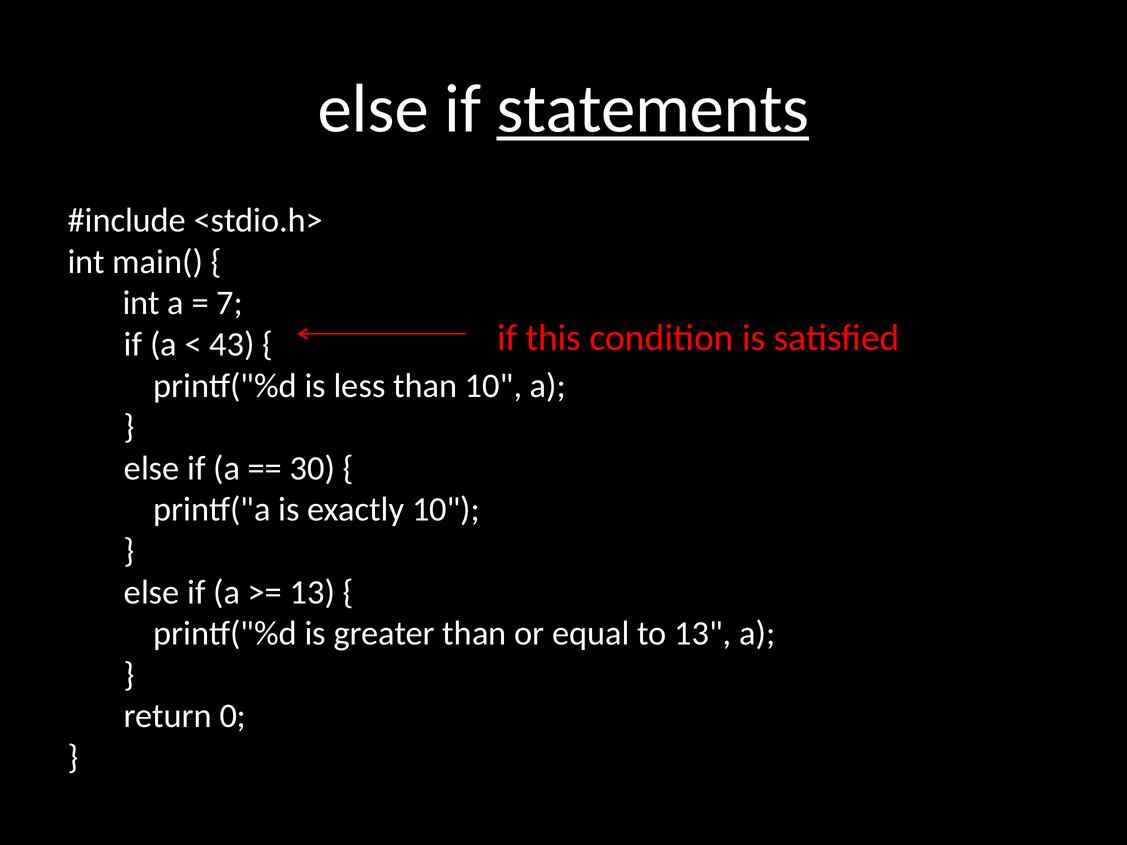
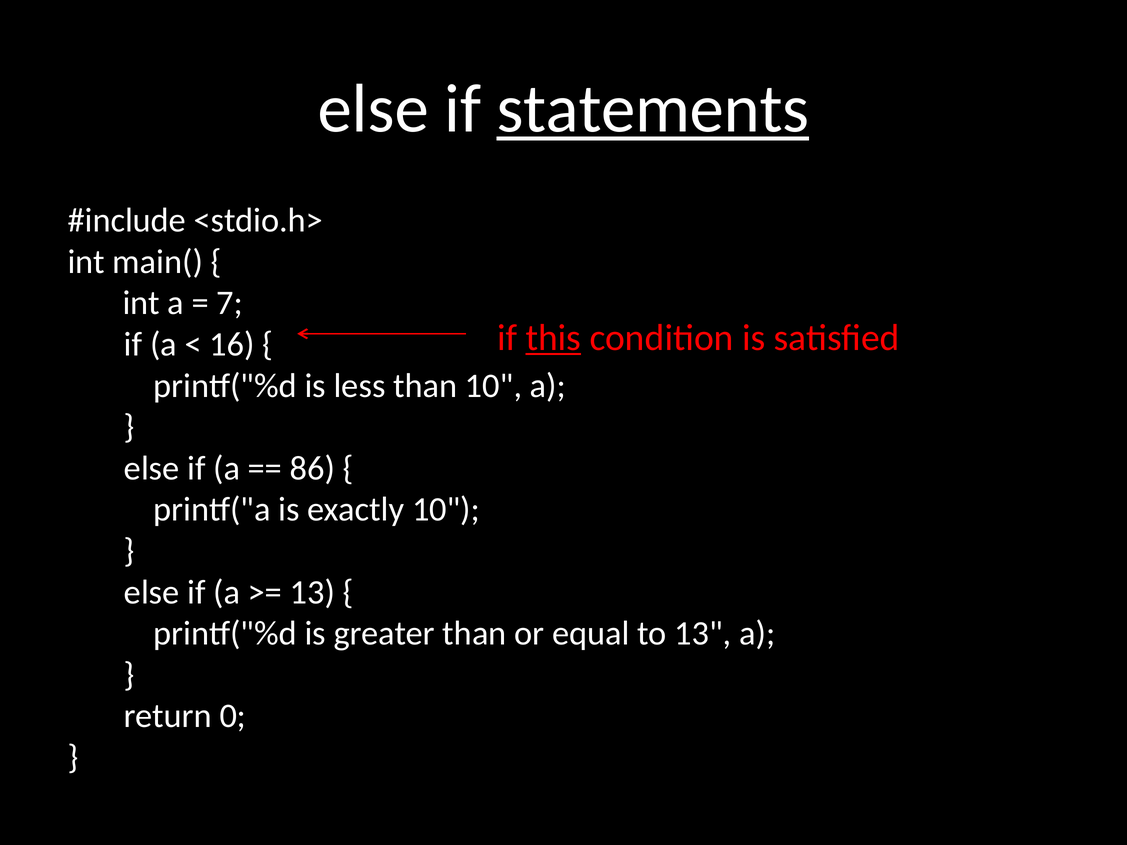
this underline: none -> present (553, 338)
43: 43 -> 16 (232, 344)
30: 30 -> 86 (312, 468)
